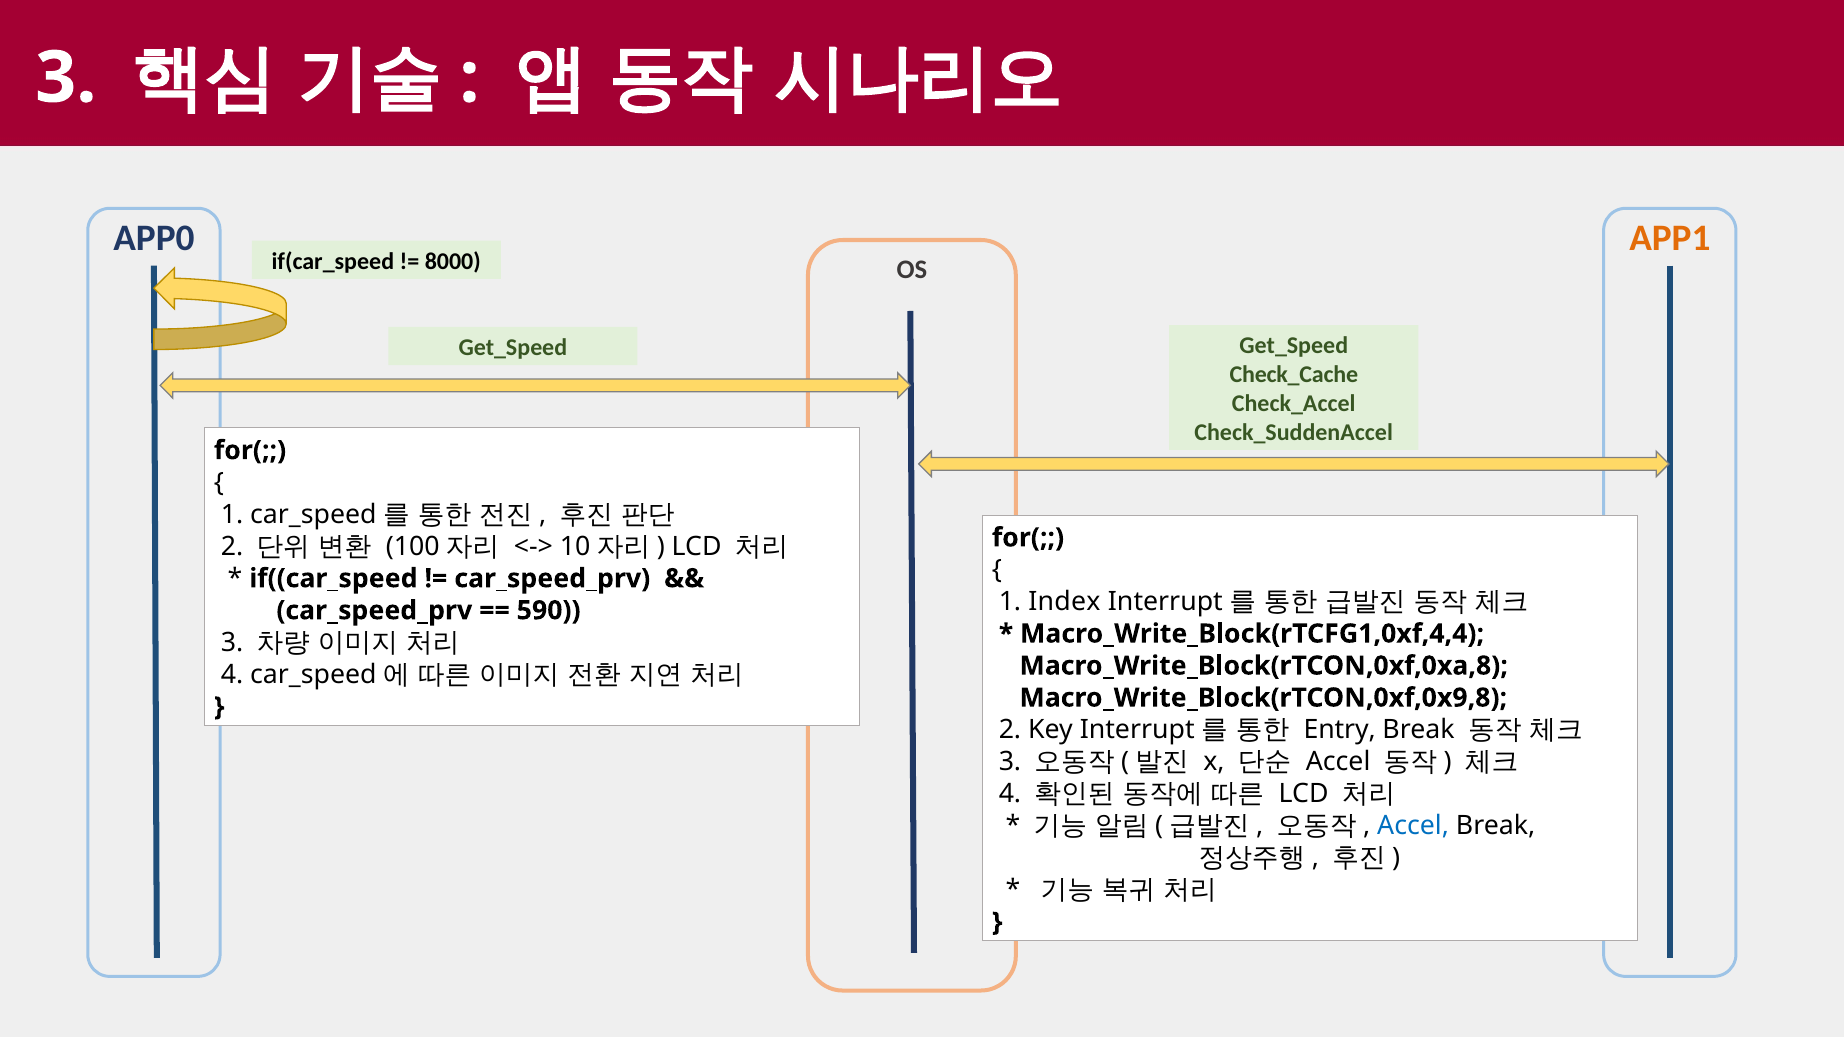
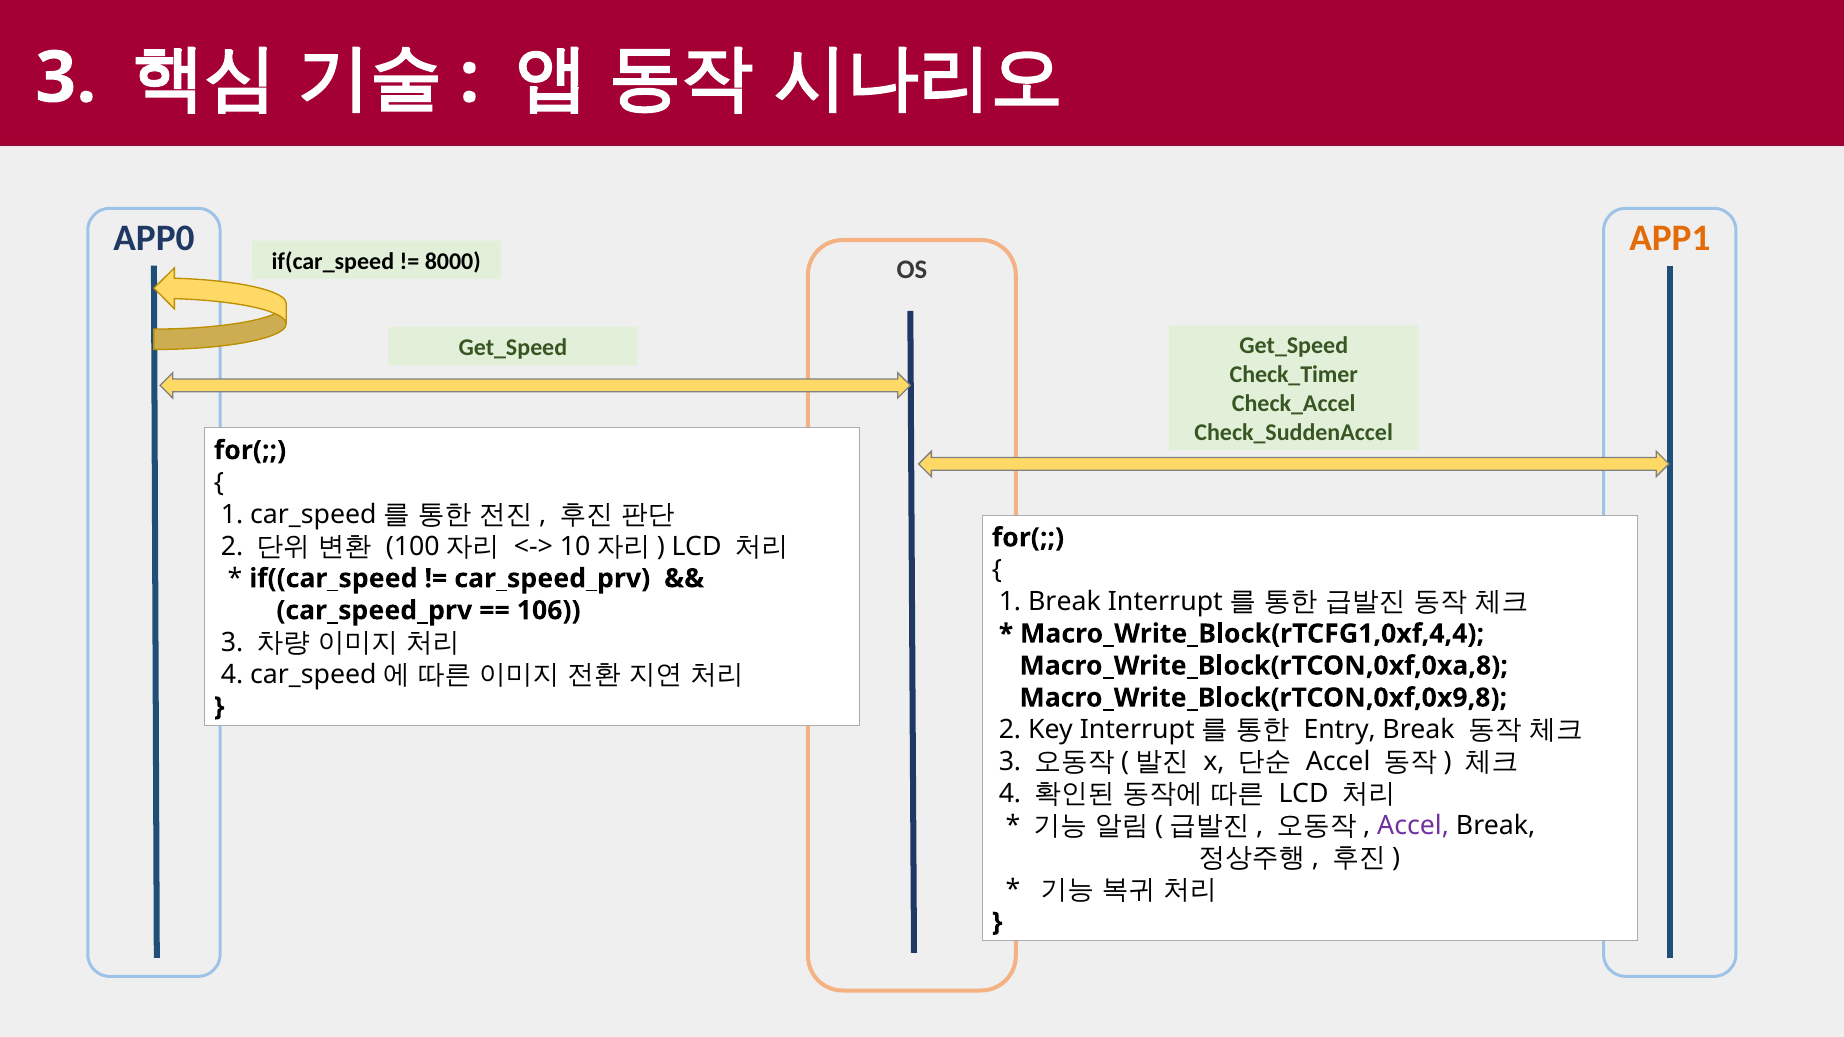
Check_Cache: Check_Cache -> Check_Timer (1294, 375)
1 Index: Index -> Break (1064, 602)
590: 590 -> 106 (549, 611)
Accel colour: blue -> purple (1413, 826)
